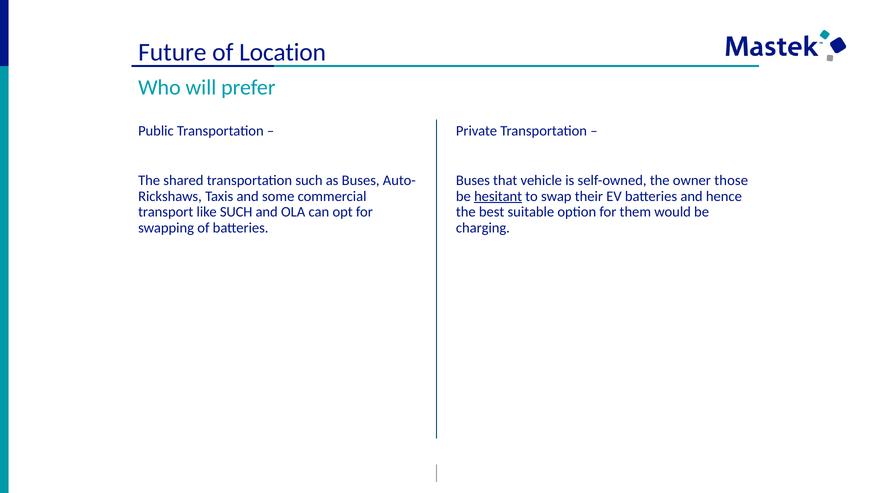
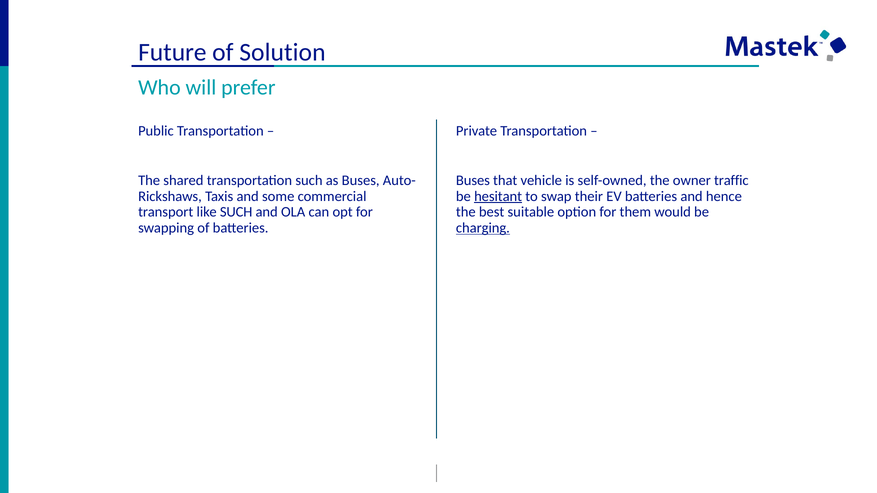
Location: Location -> Solution (282, 53)
those: those -> traffic (731, 181)
charging underline: none -> present (483, 228)
